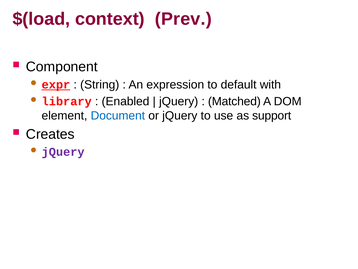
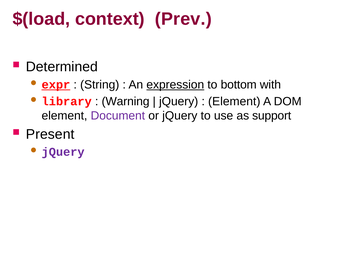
Component: Component -> Determined (62, 67)
expression underline: none -> present (175, 85)
default: default -> bottom (239, 85)
Enabled: Enabled -> Warning (126, 101)
Matched: Matched -> Element (234, 101)
Document colour: blue -> purple (118, 116)
Creates: Creates -> Present (50, 134)
